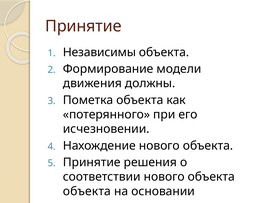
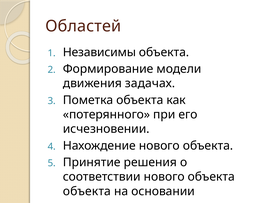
Принятие: Принятие -> Областей (83, 26)
должны: должны -> задачах (150, 83)
